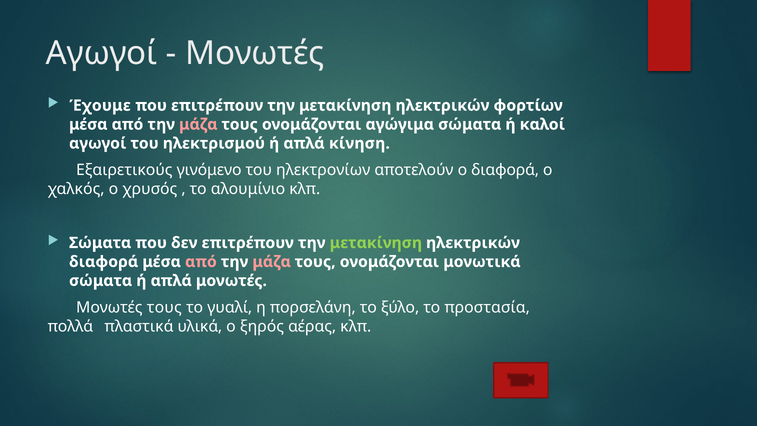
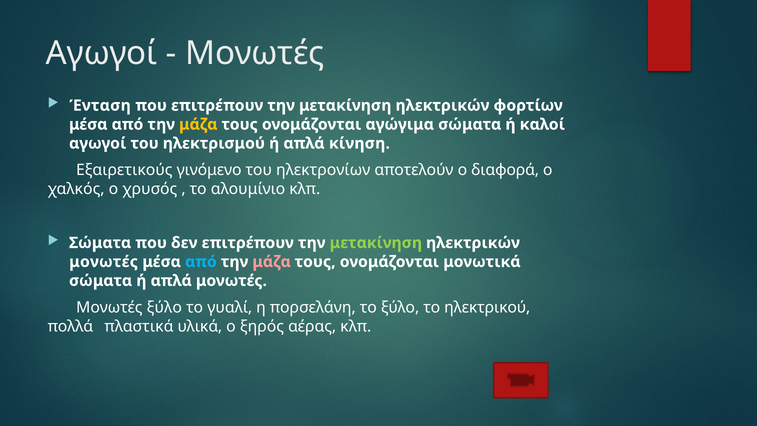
Έχουμε: Έχουμε -> Ένταση (100, 105)
μάζα colour: pink -> yellow (198, 124)
διαφορά: διαφορά -> μονωτές (104, 262)
από colour: pink -> light blue (201, 262)
Μονωτές τους: τους -> ξύλο (164, 307)
προστασία: προστασία -> ηλεκτρικού (487, 307)
